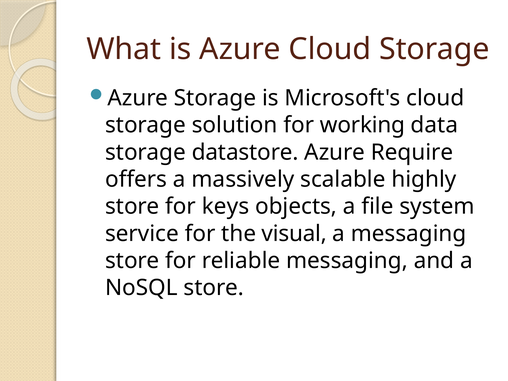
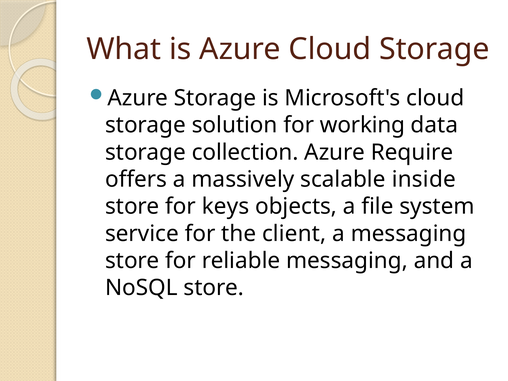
datastore: datastore -> collection (245, 152)
highly: highly -> inside (424, 179)
visual: visual -> client (294, 234)
